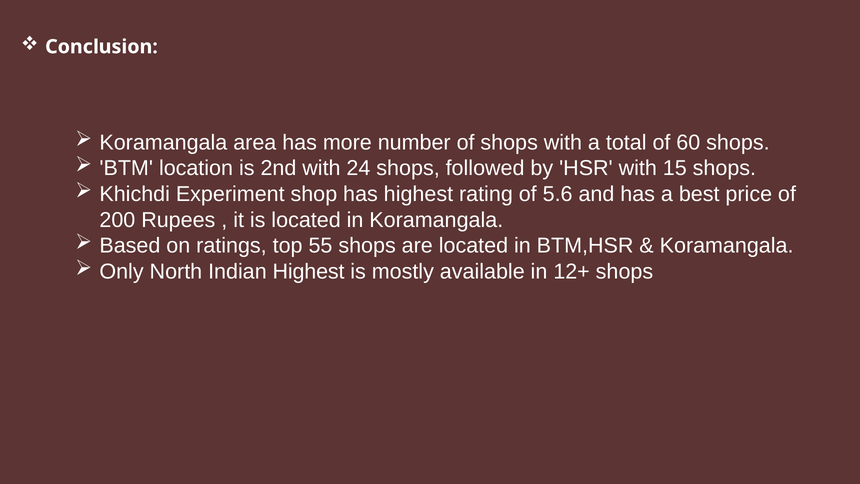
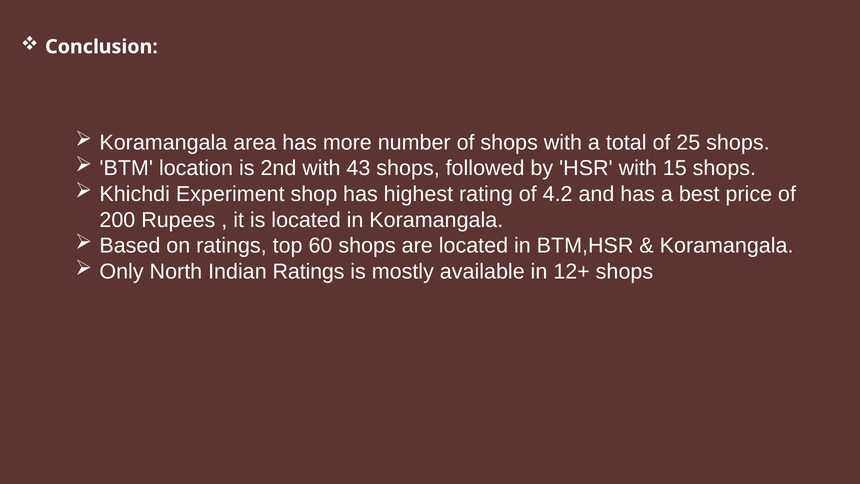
60: 60 -> 25 (688, 142)
24: 24 -> 43 (358, 168)
5.6: 5.6 -> 4.2 (558, 194)
55: 55 -> 60 (320, 246)
Indian Highest: Highest -> Ratings (309, 271)
